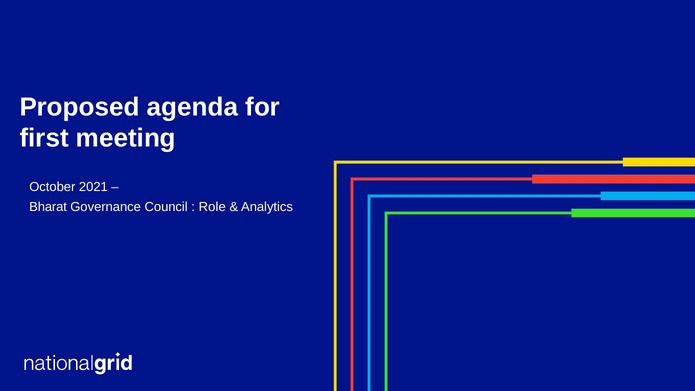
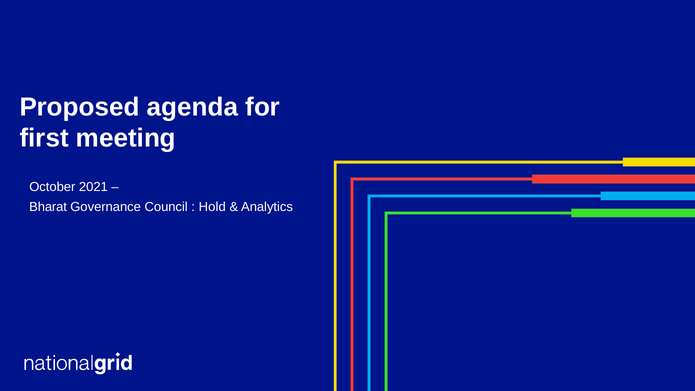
Role: Role -> Hold (212, 207)
